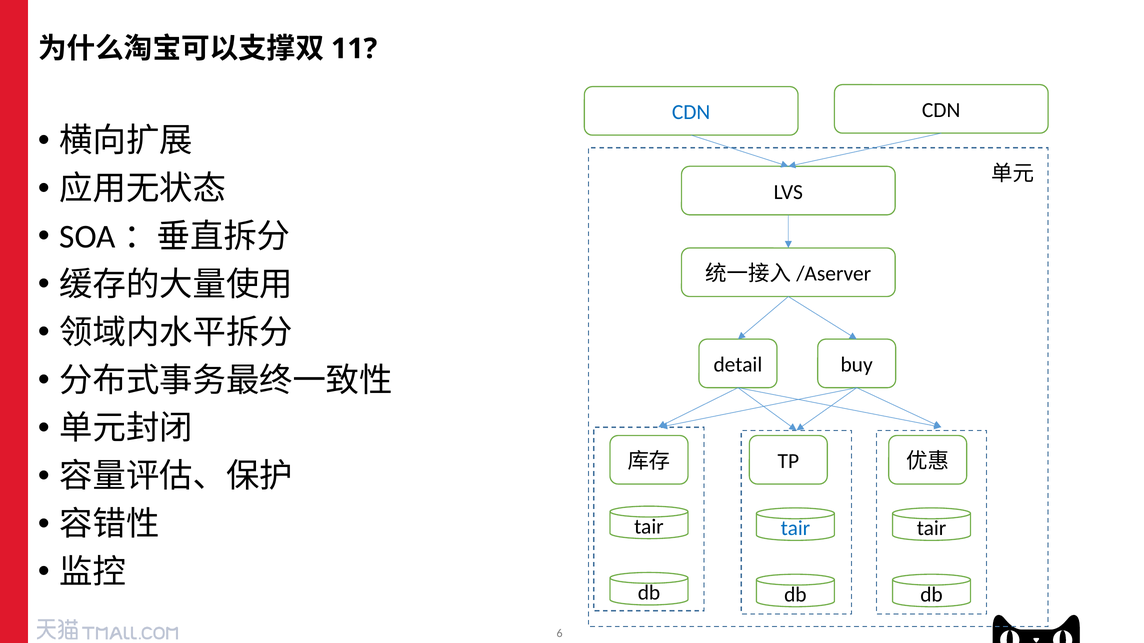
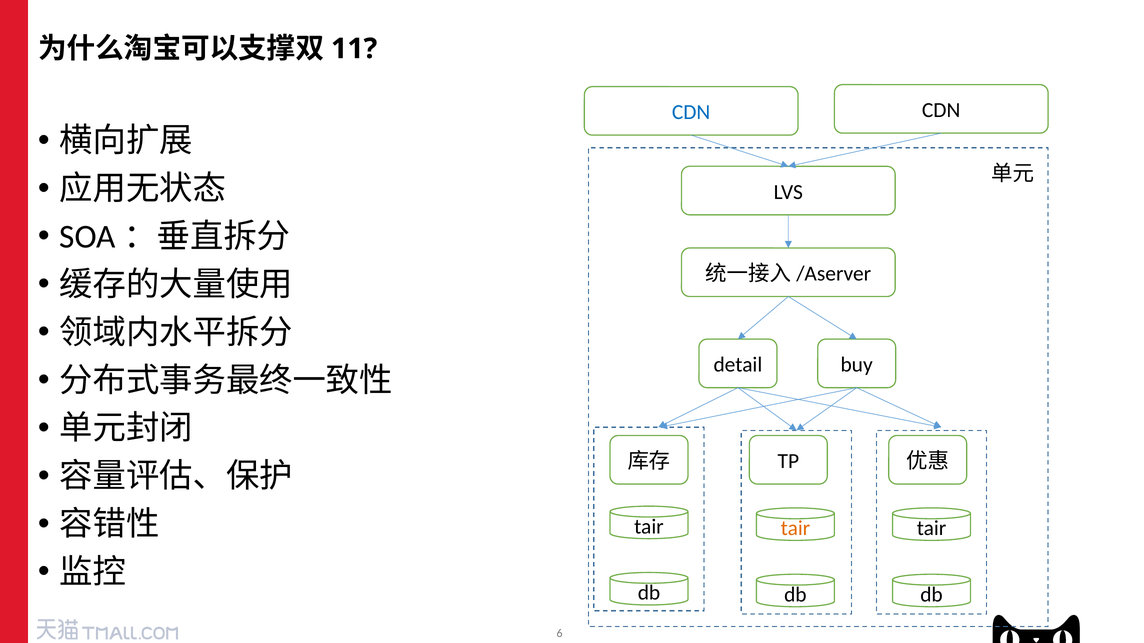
tair colour: blue -> orange (795, 529)
